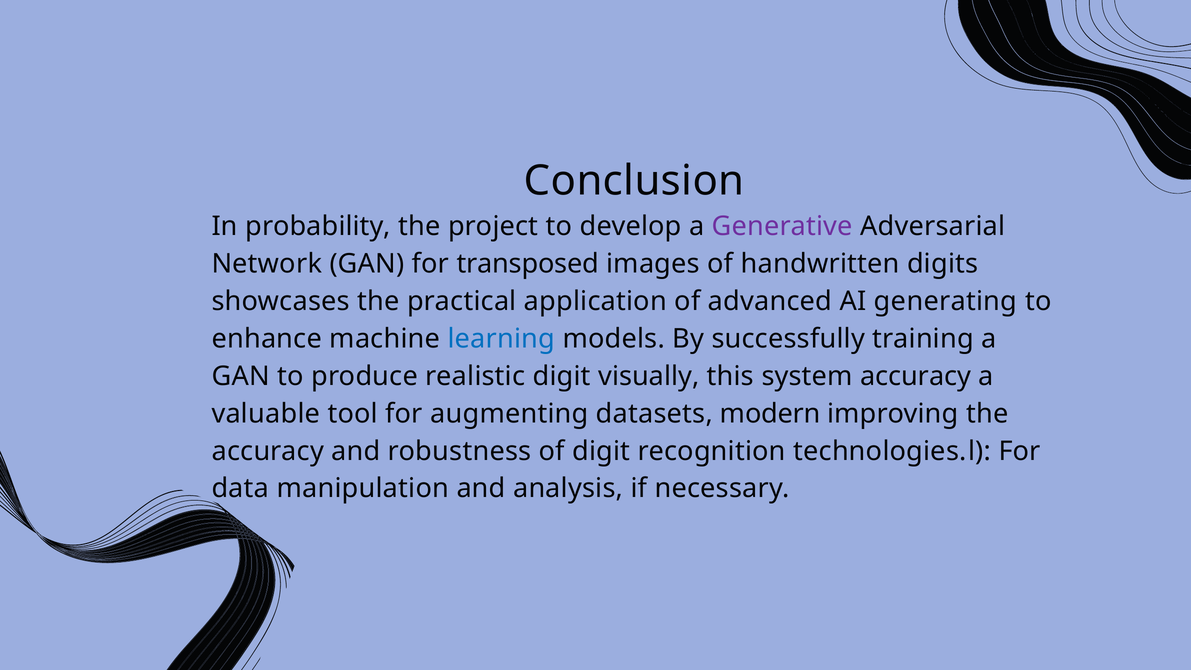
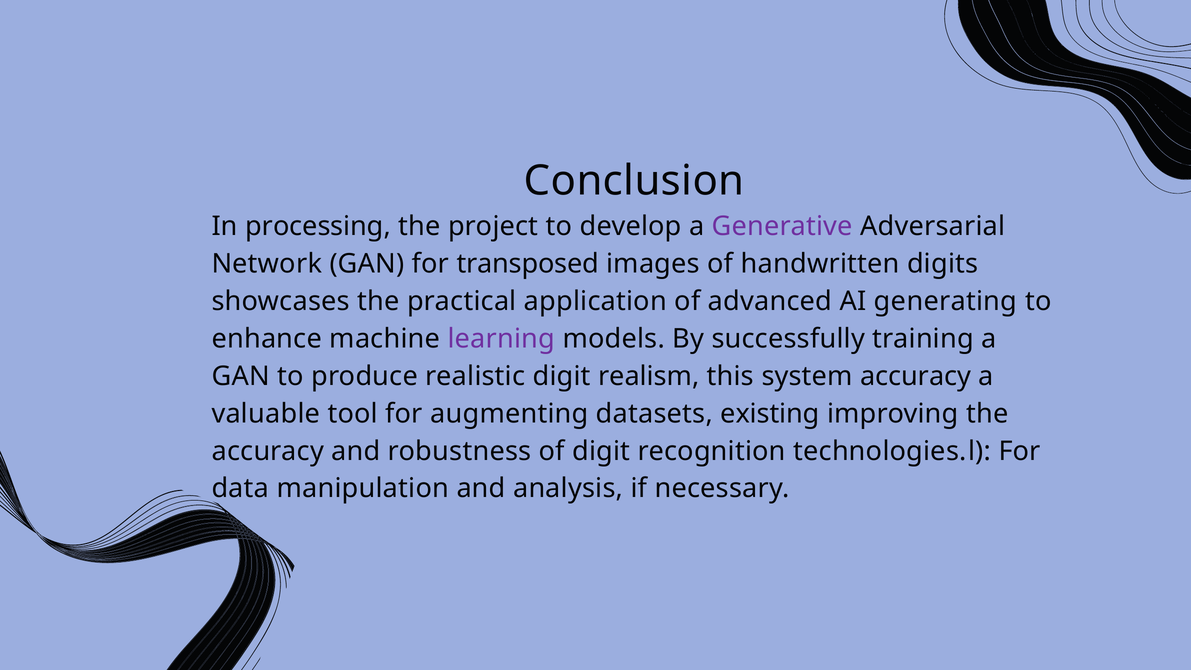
probability: probability -> processing (318, 226)
learning colour: blue -> purple (501, 339)
visually: visually -> realism (649, 376)
modern: modern -> existing (770, 414)
